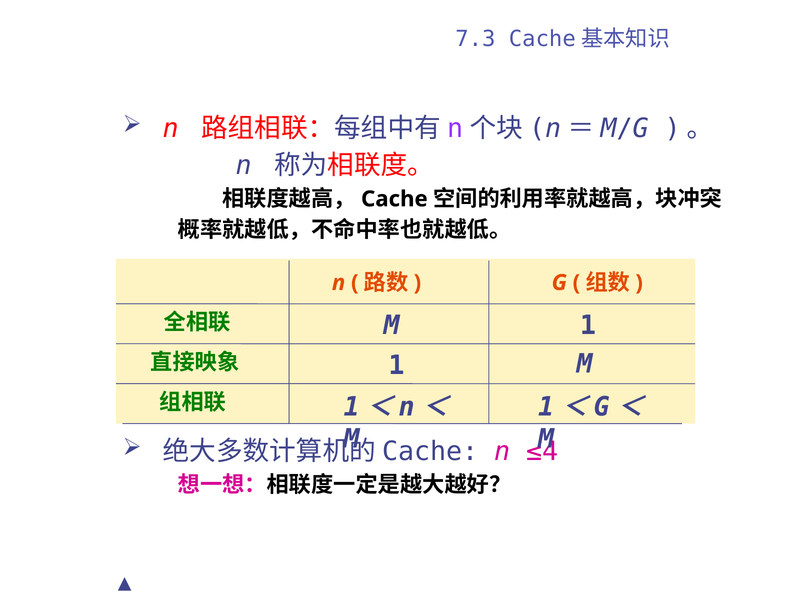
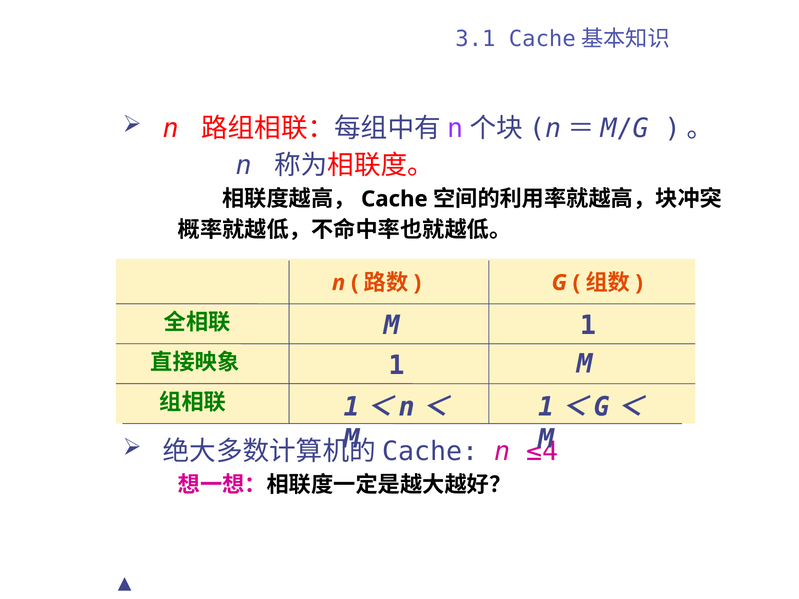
7.3: 7.3 -> 3.1 (475, 39)
